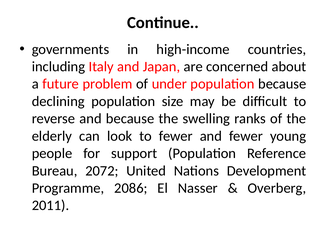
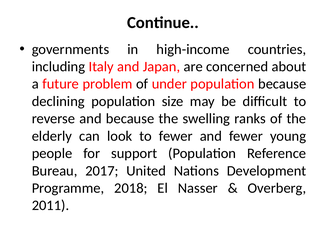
2072: 2072 -> 2017 (102, 171)
2086: 2086 -> 2018 (131, 188)
